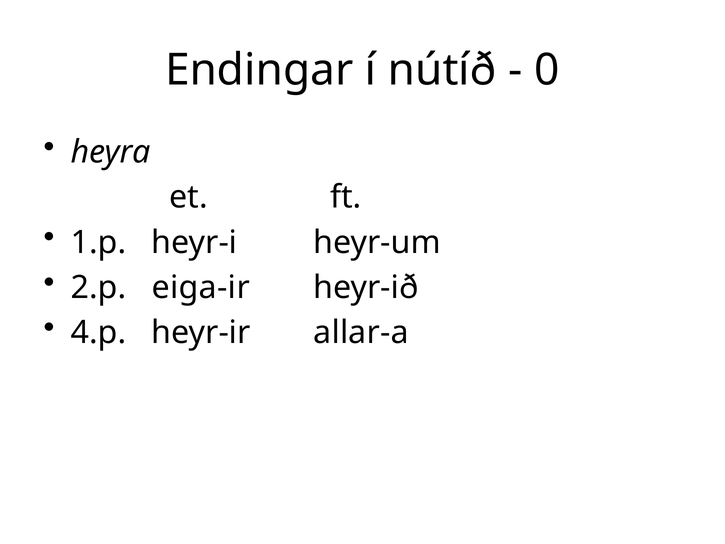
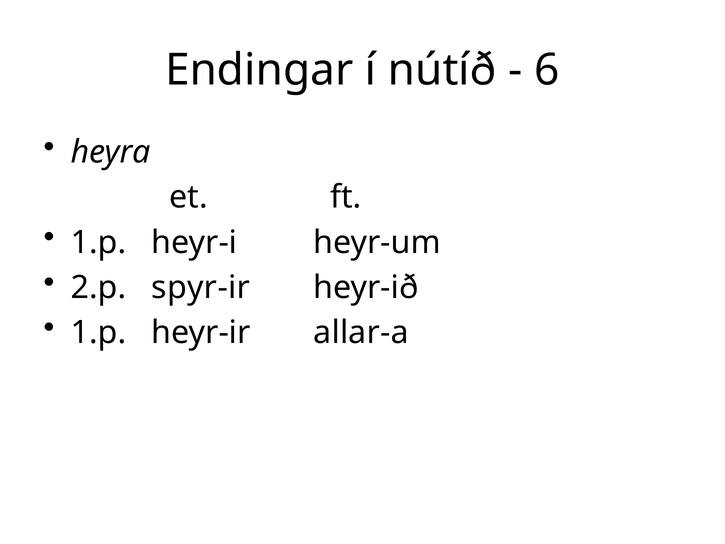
0: 0 -> 6 (547, 70)
eiga-ir: eiga-ir -> spyr-ir (201, 287)
4.p: 4.p -> 1.p (98, 333)
